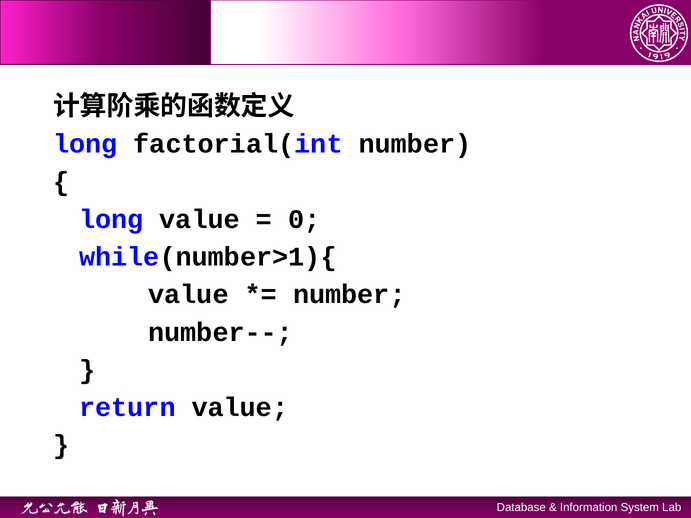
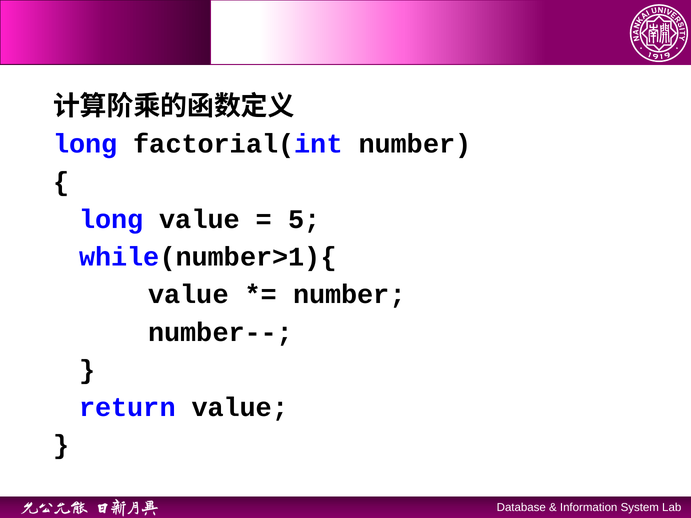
0: 0 -> 5 (304, 219)
